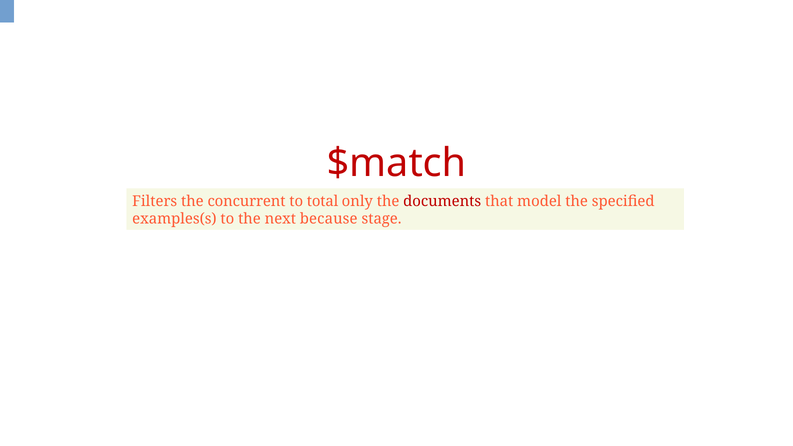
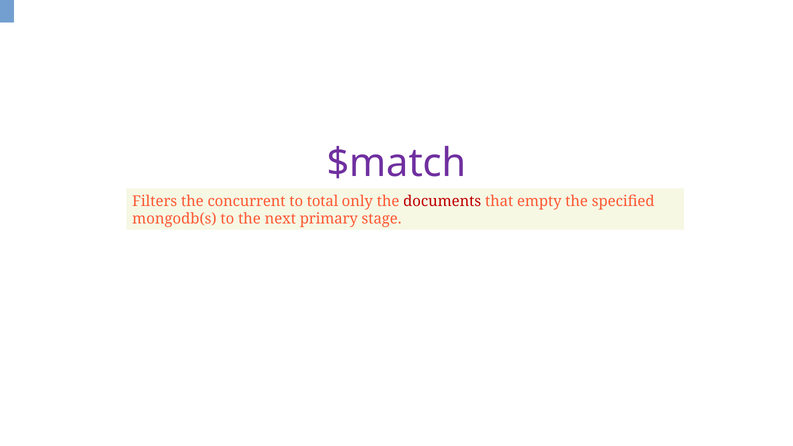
$match colour: red -> purple (396, 163)
model: model -> empty (539, 201)
examples(s: examples(s -> mongodb(s (174, 219)
because: because -> primary (329, 219)
